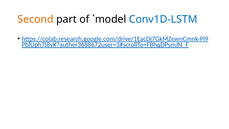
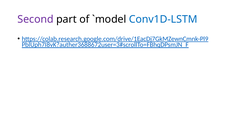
Second colour: orange -> purple (35, 19)
